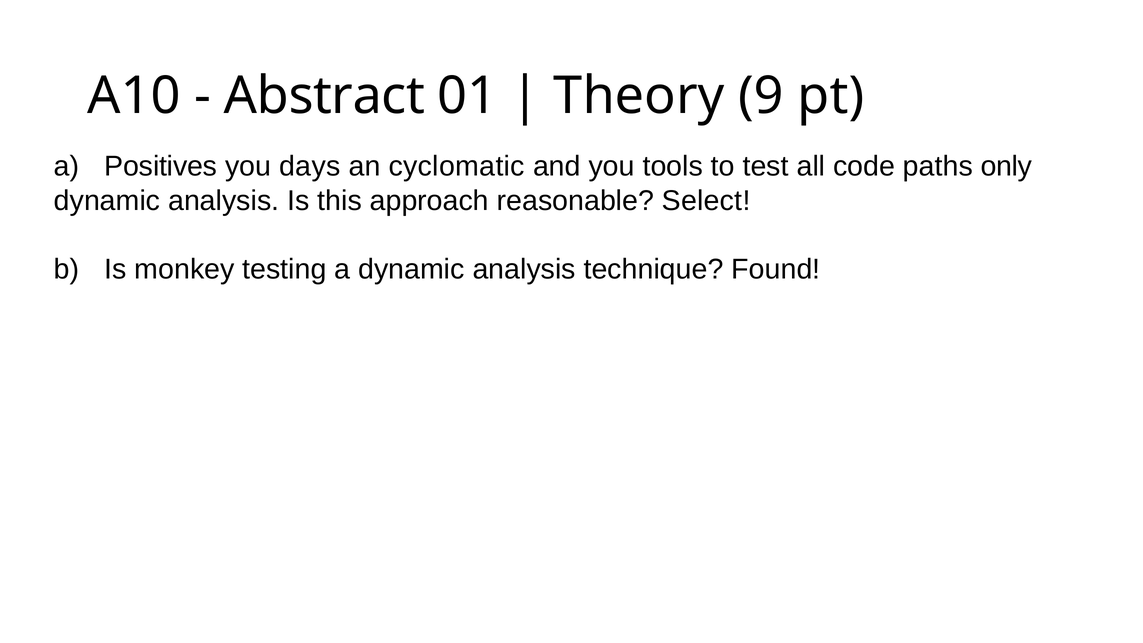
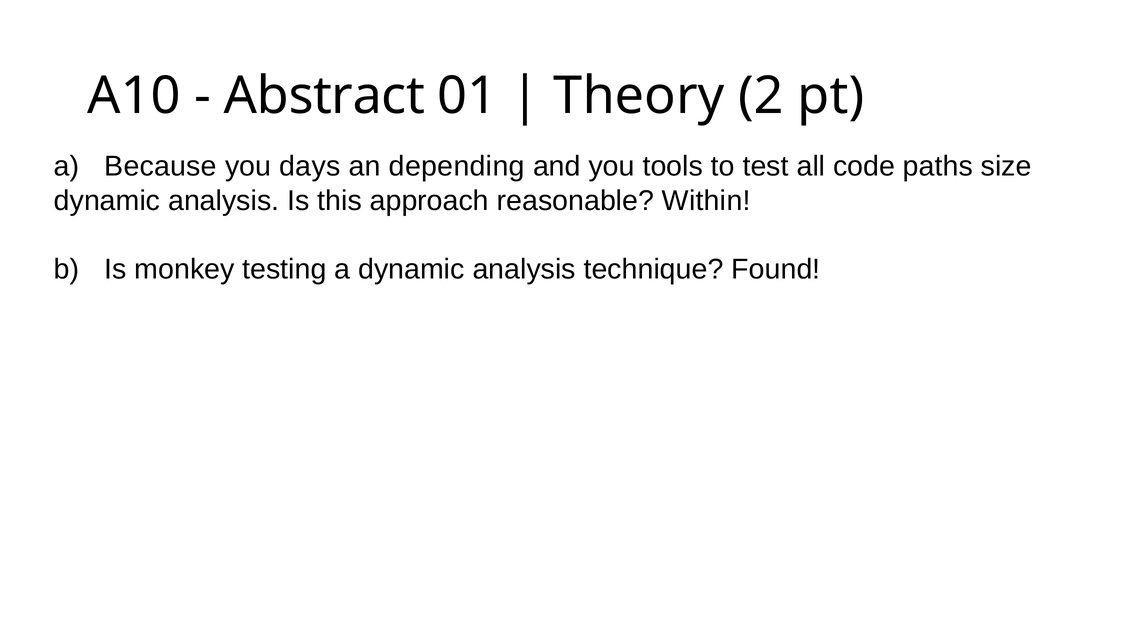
9: 9 -> 2 (761, 96)
Positives: Positives -> Because (161, 166)
cyclomatic: cyclomatic -> depending (457, 166)
only: only -> size (1006, 166)
Select: Select -> Within (706, 201)
